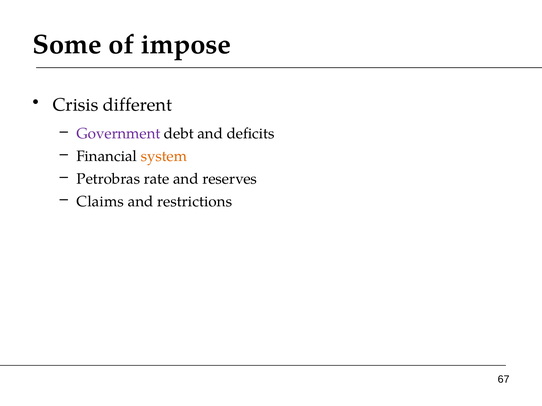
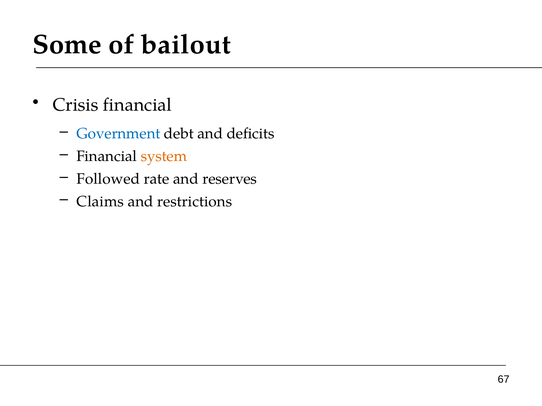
impose: impose -> bailout (186, 45)
Crisis different: different -> financial (137, 105)
Government colour: purple -> blue (118, 134)
Petrobras: Petrobras -> Followed (108, 179)
